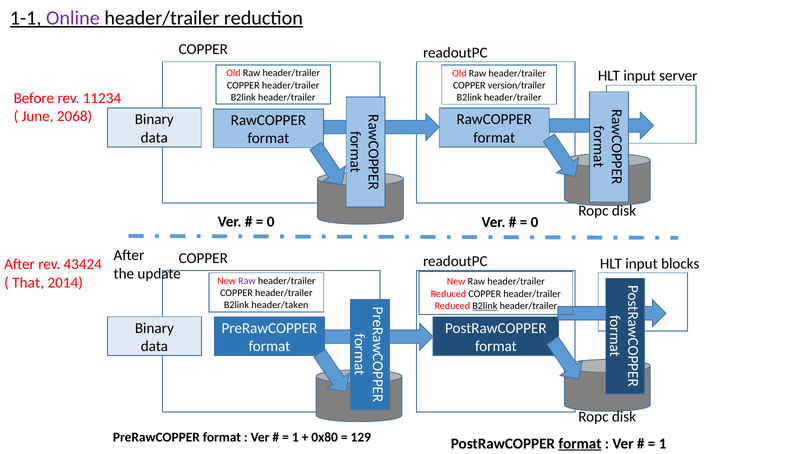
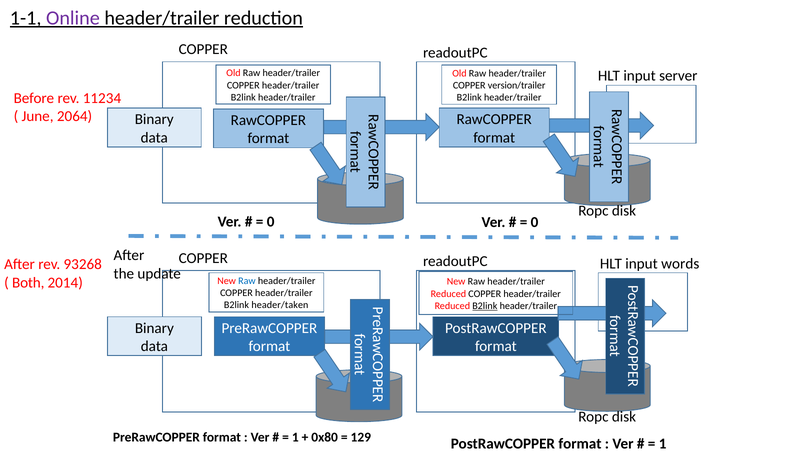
2068: 2068 -> 2064 (75, 116)
blocks: blocks -> words (680, 264)
43424: 43424 -> 93268 (83, 264)
That: That -> Both (28, 283)
Raw colour: purple -> blue (247, 281)
format underline: present -> none (580, 444)
